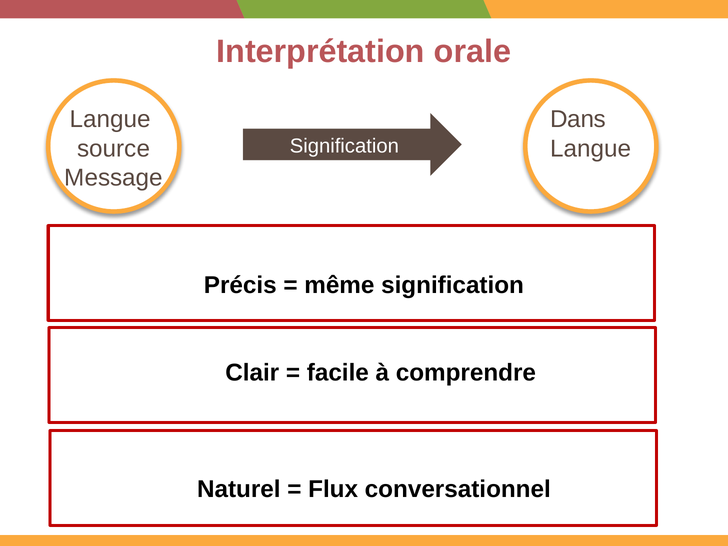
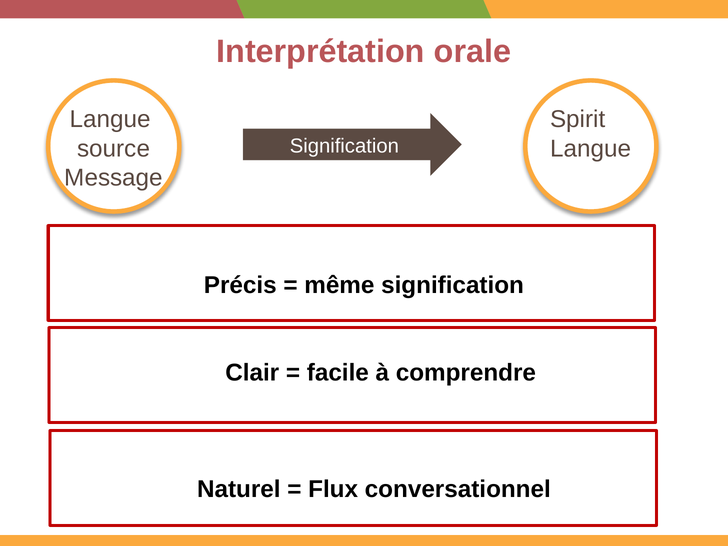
Dans: Dans -> Spirit (578, 119)
